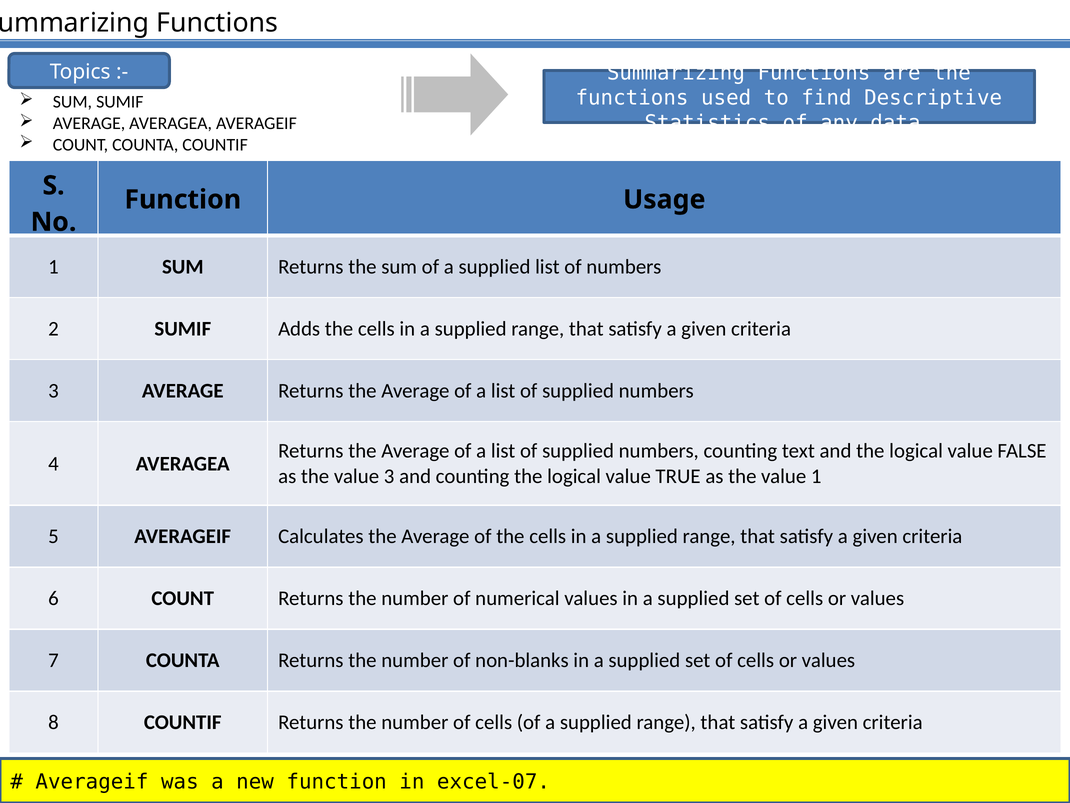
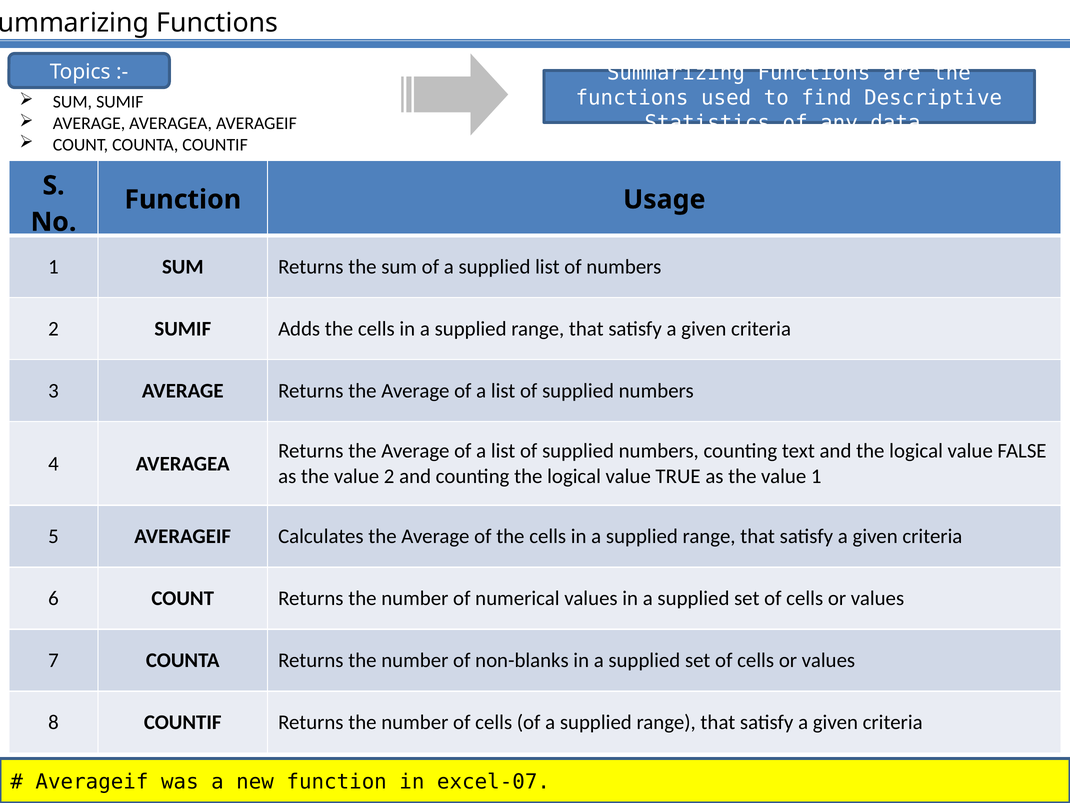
value 3: 3 -> 2 (389, 476)
